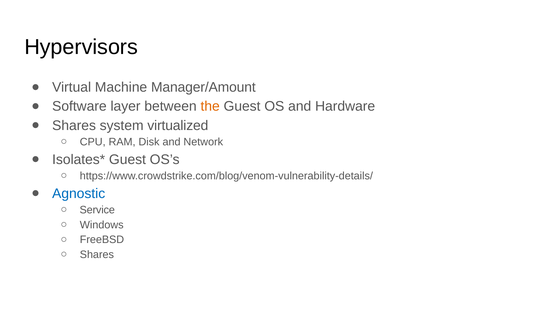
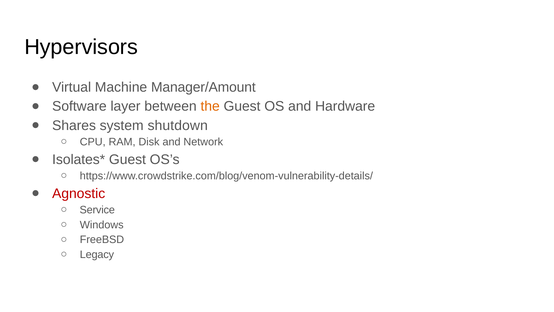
virtualized: virtualized -> shutdown (178, 125)
Agnostic colour: blue -> red (79, 193)
Shares: Shares -> Legacy (97, 254)
